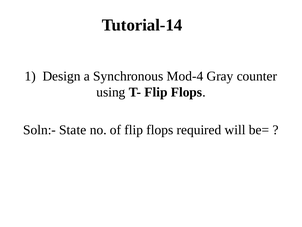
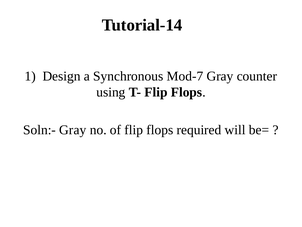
Mod-4: Mod-4 -> Mod-7 (185, 76)
Soln:- State: State -> Gray (73, 130)
